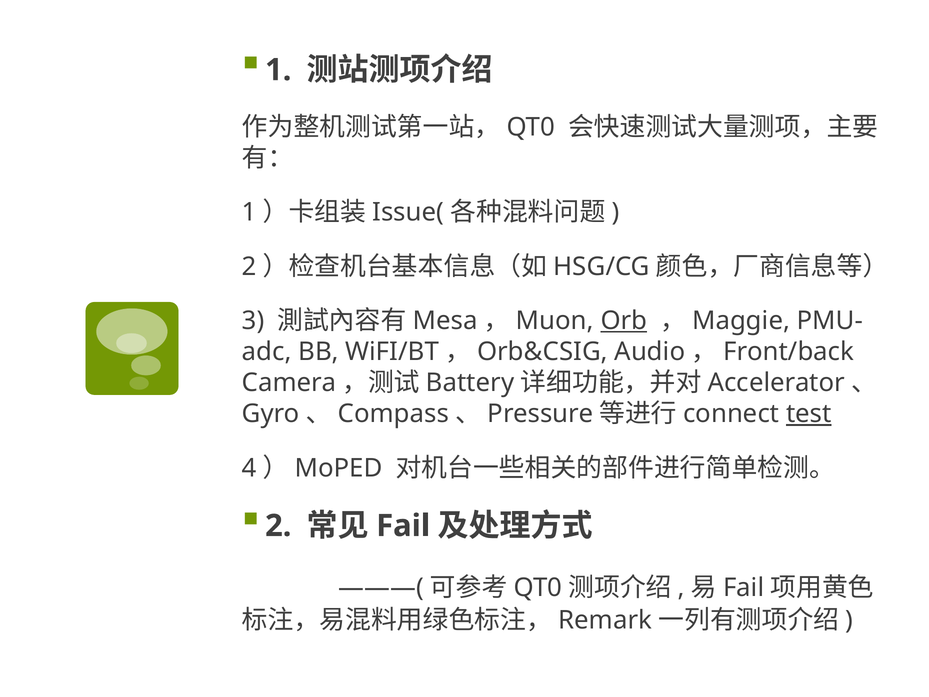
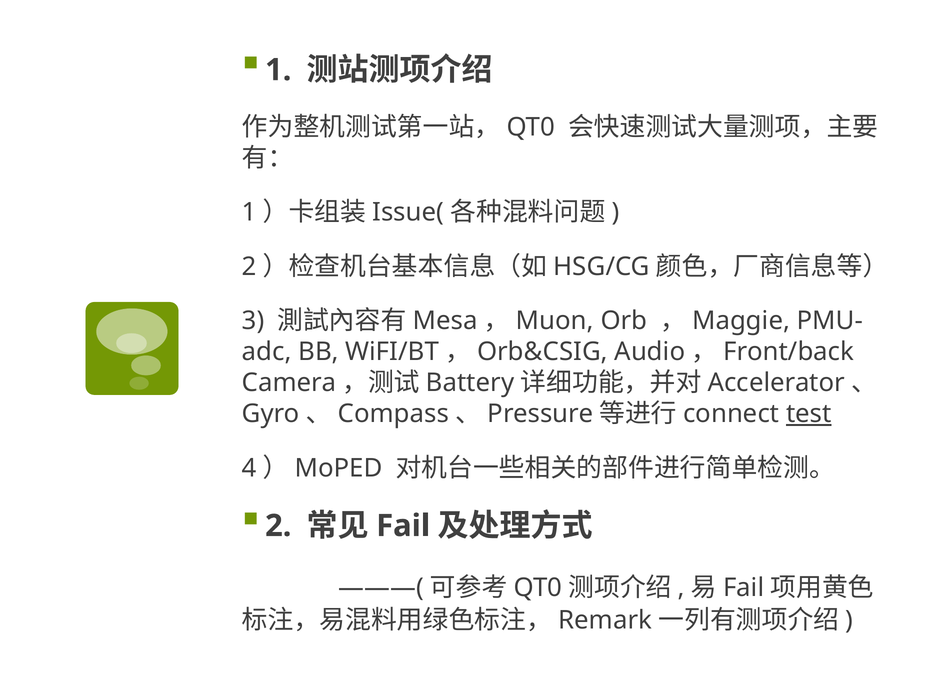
Orb underline: present -> none (624, 321)
